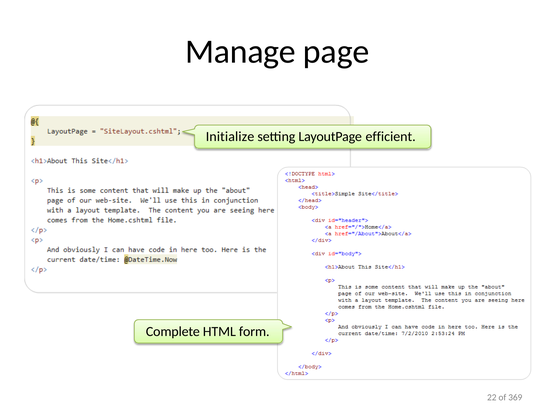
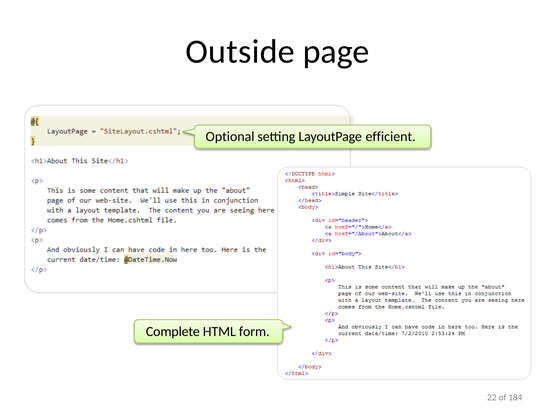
Manage: Manage -> Outside (240, 52)
Initialize: Initialize -> Optional (230, 137)
369: 369 -> 184 (515, 398)
